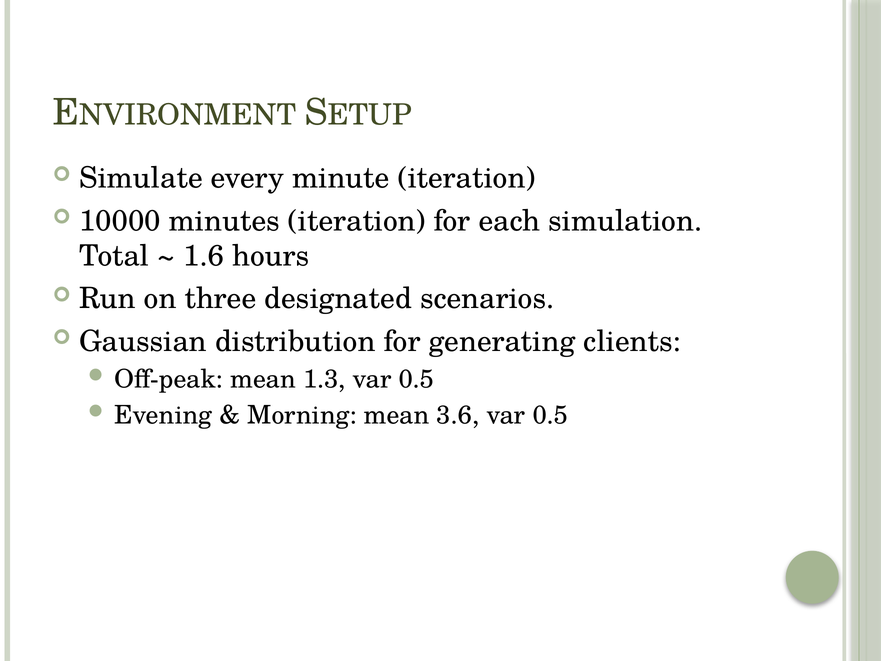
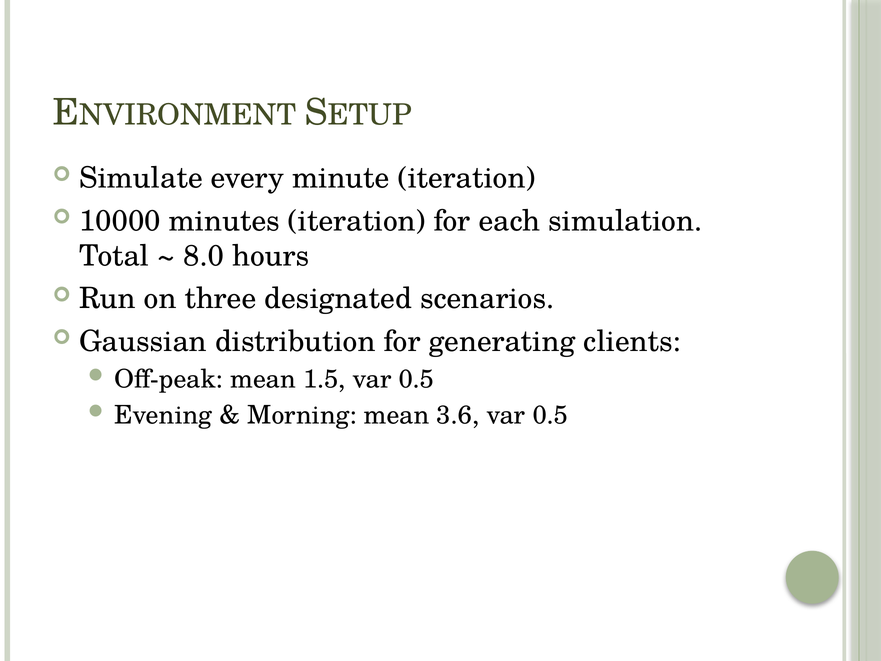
1.6: 1.6 -> 8.0 (204, 256)
1.3: 1.3 -> 1.5 (324, 379)
